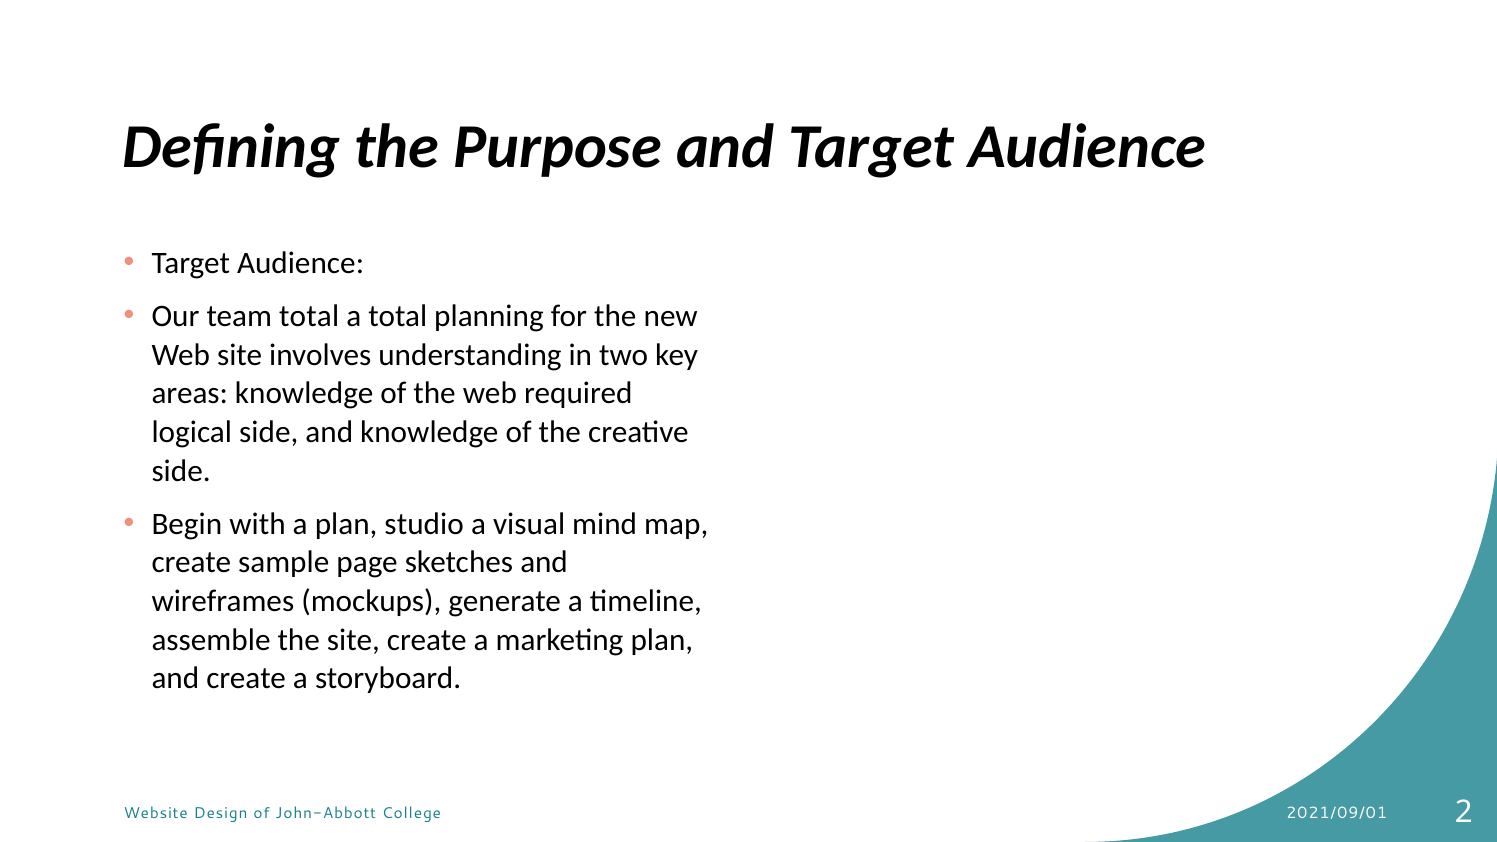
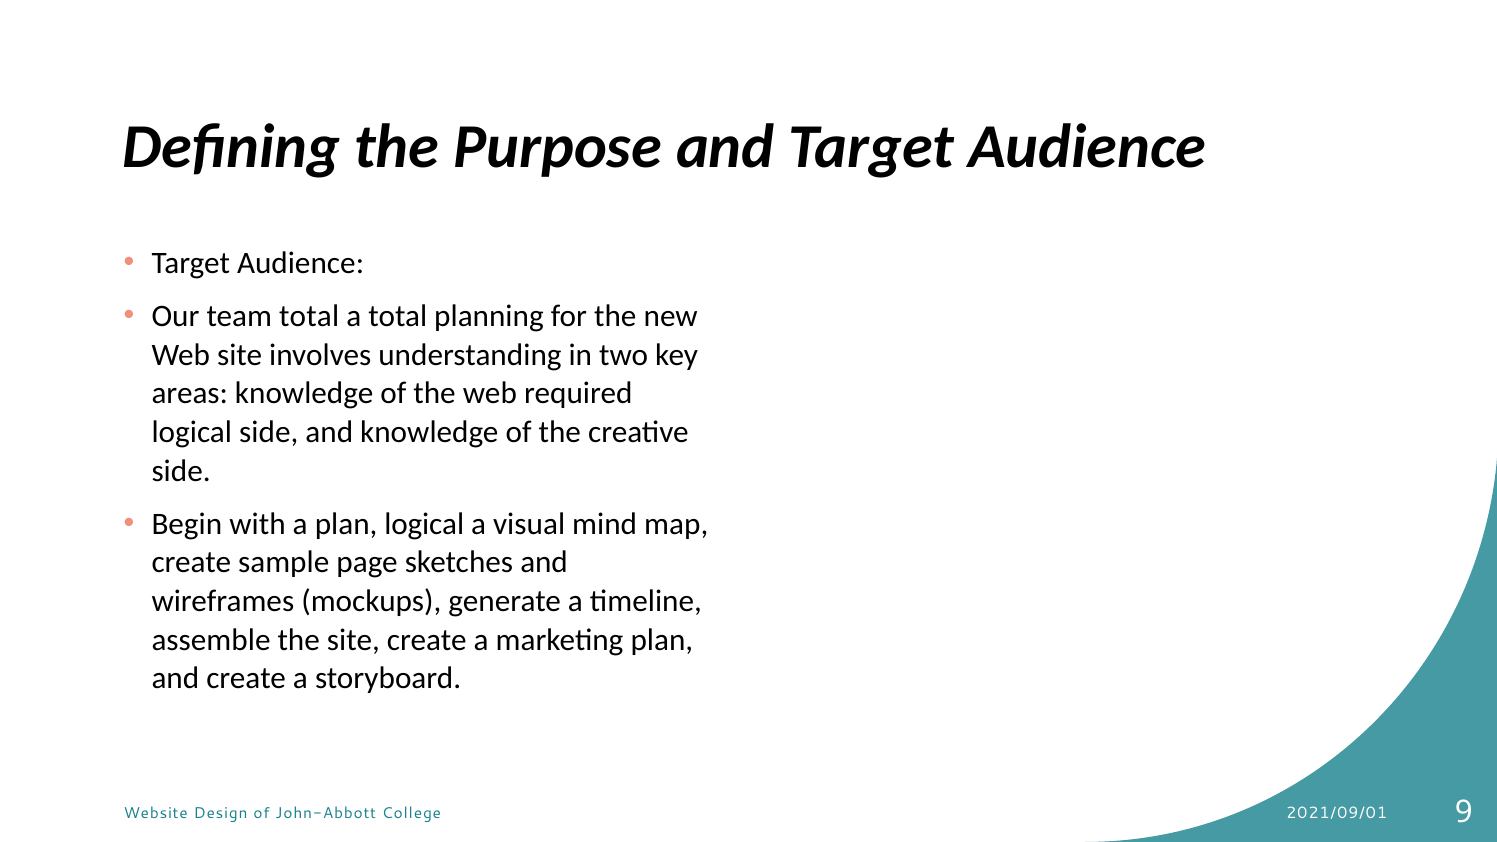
plan studio: studio -> logical (424, 524)
2: 2 -> 9 (1464, 812)
